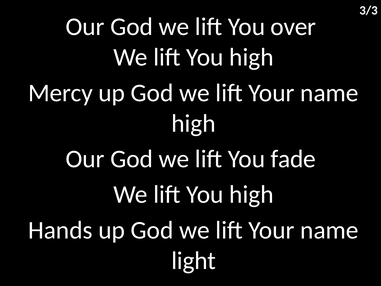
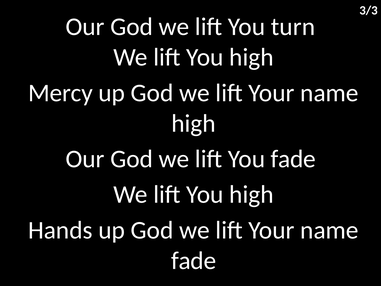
over: over -> turn (293, 27)
light: light -> fade (194, 260)
